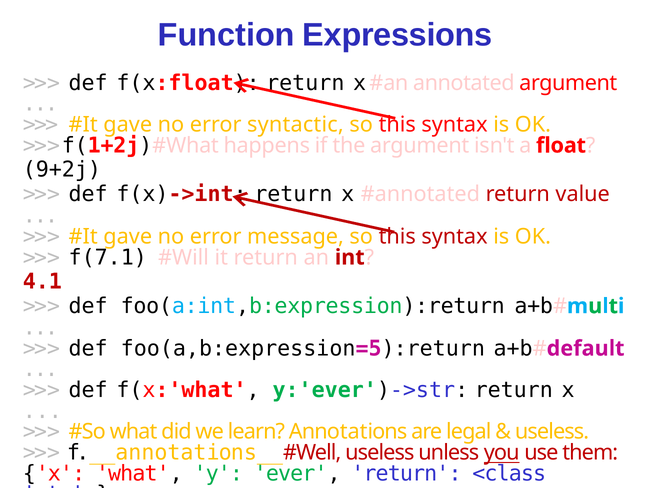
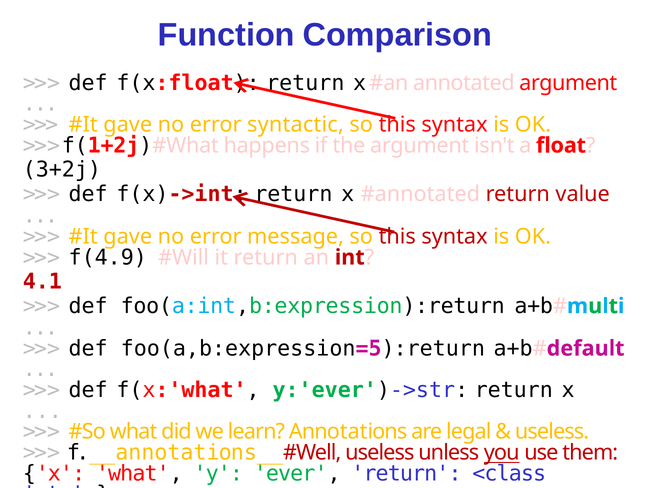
Expressions: Expressions -> Comparison (397, 35)
9+2j: 9+2j -> 3+2j (62, 169)
f(7.1: f(7.1 -> f(4.9 (108, 257)
